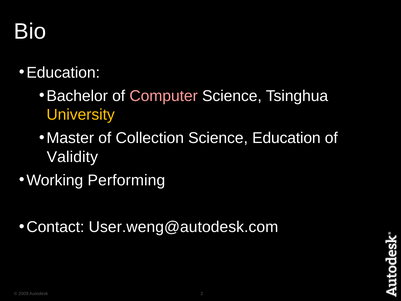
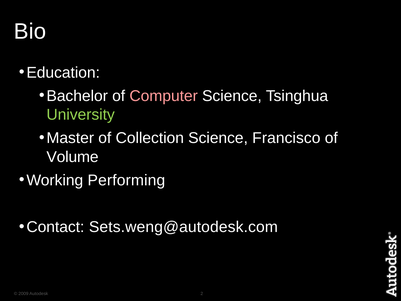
University colour: yellow -> light green (81, 115)
Science Education: Education -> Francisco (286, 138)
Validity: Validity -> Volume (73, 157)
User.weng@autodesk.com: User.weng@autodesk.com -> Sets.weng@autodesk.com (183, 227)
